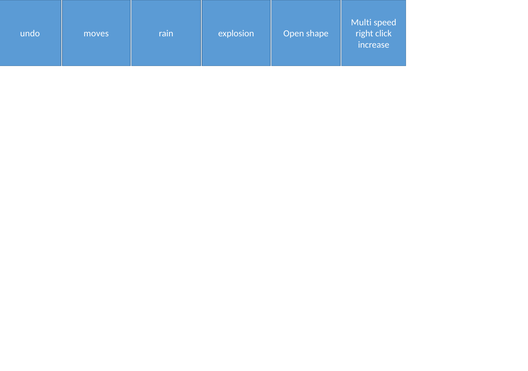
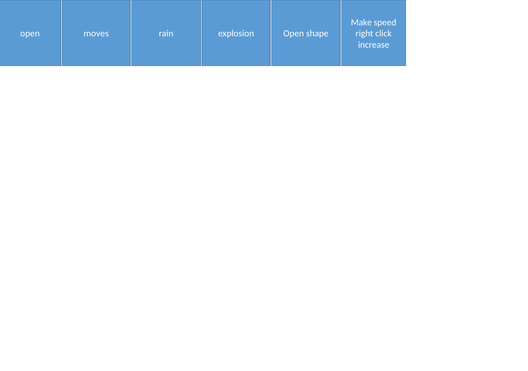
Multi: Multi -> Make (361, 22)
undo: undo -> open (30, 34)
